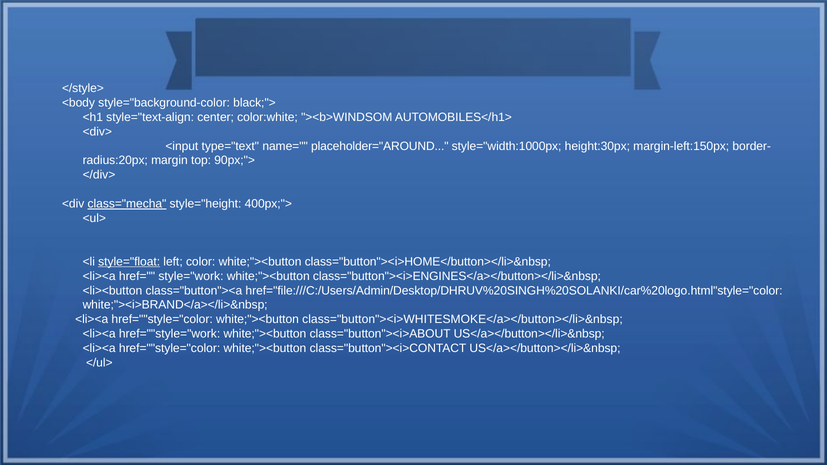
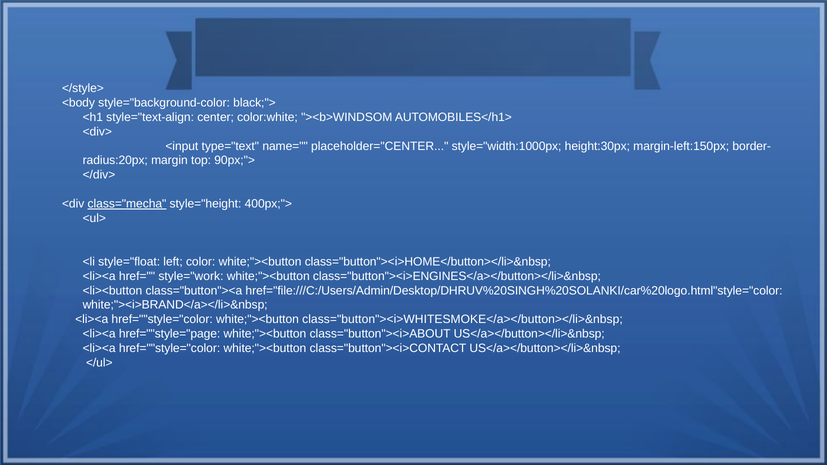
placeholder="AROUND: placeholder="AROUND -> placeholder="CENTER (380, 146)
style="float underline: present -> none (129, 262)
href=""style="work: href=""style="work -> href=""style="page (170, 334)
